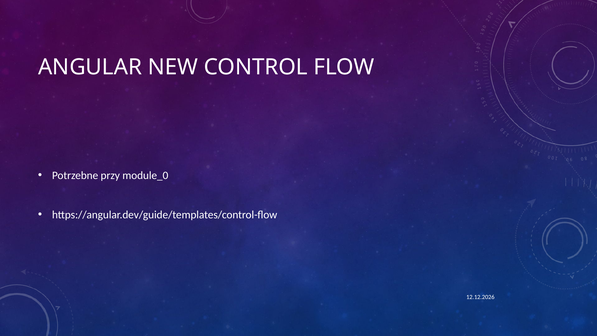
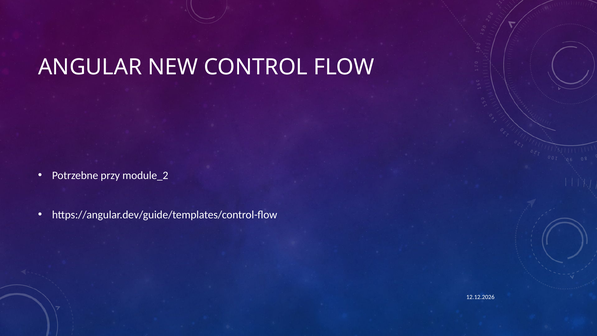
module_0: module_0 -> module_2 (145, 175)
